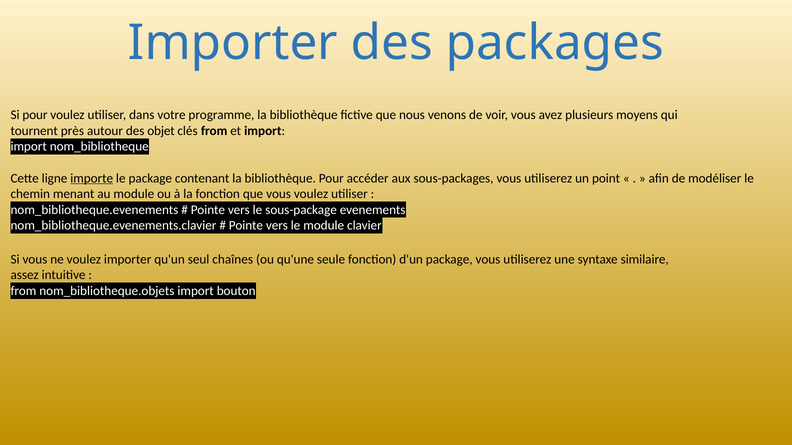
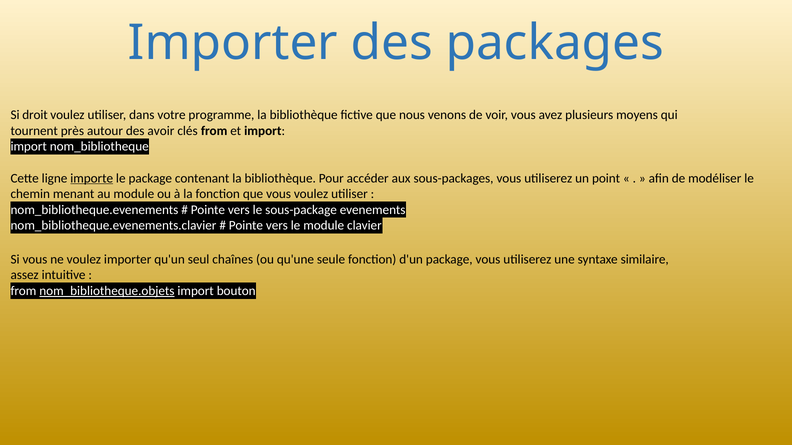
Si pour: pour -> droit (35, 115)
objet: objet -> avoir (161, 131)
nom_bibliotheque.objets underline: none -> present (107, 291)
